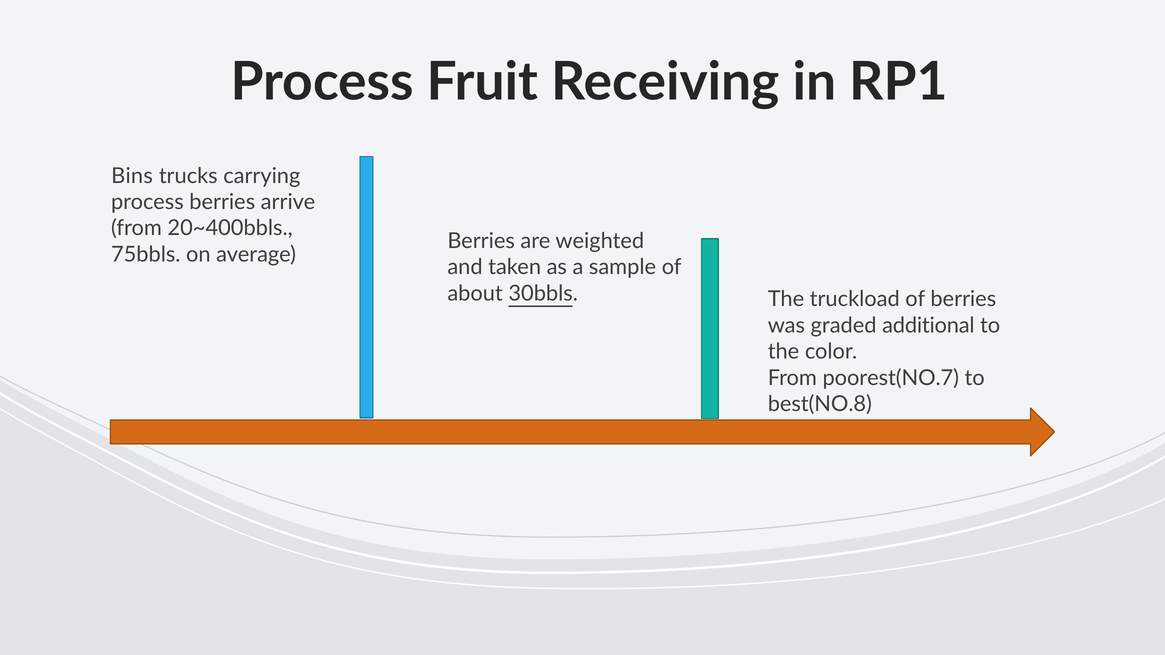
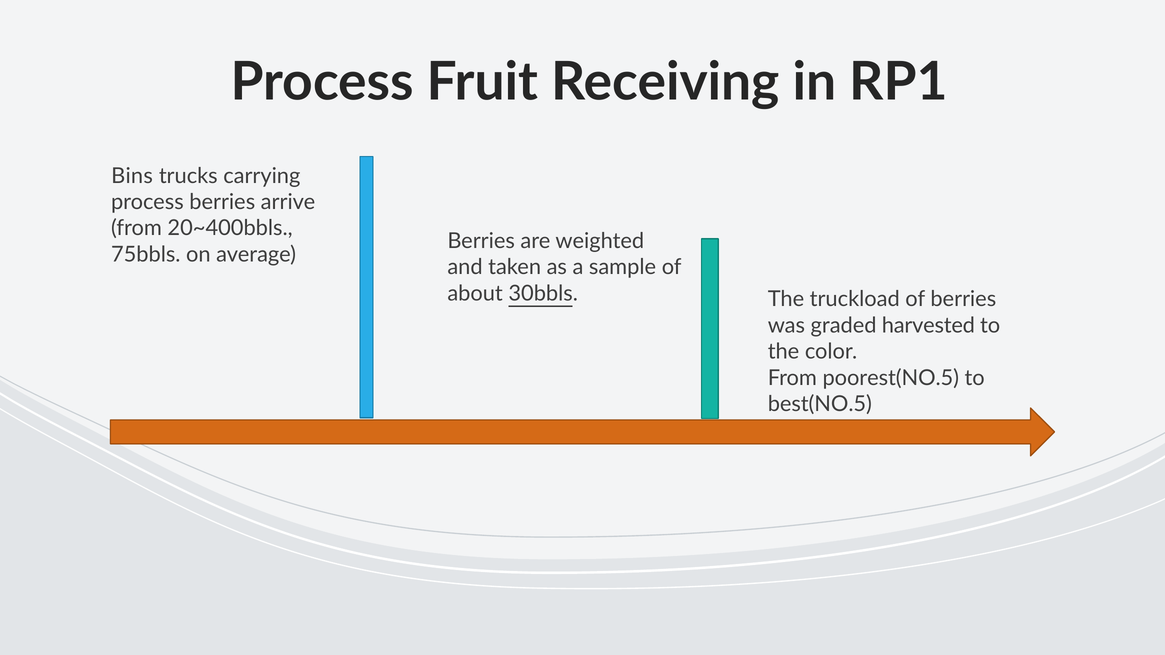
additional: additional -> harvested (928, 326)
poorest(NO.7: poorest(NO.7 -> poorest(NO.5 (891, 378)
best(NO.8: best(NO.8 -> best(NO.5 (820, 404)
